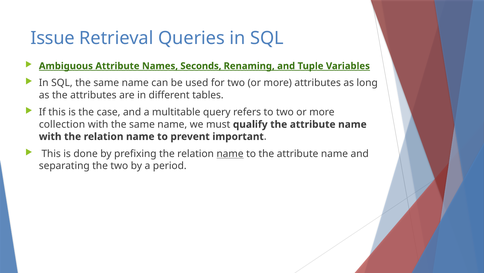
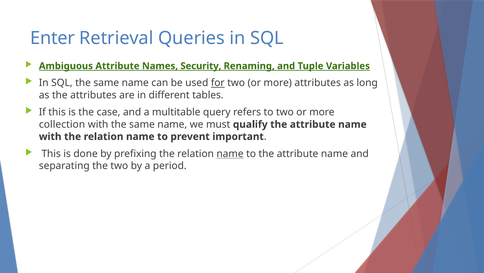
Issue: Issue -> Enter (53, 38)
Seconds: Seconds -> Security (201, 66)
for underline: none -> present (218, 83)
